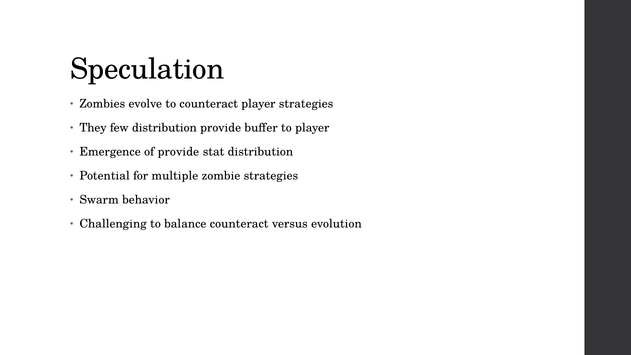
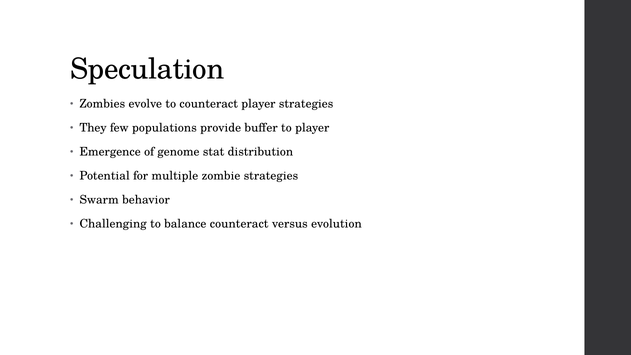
few distribution: distribution -> populations (164, 128)
of provide: provide -> genome (178, 152)
